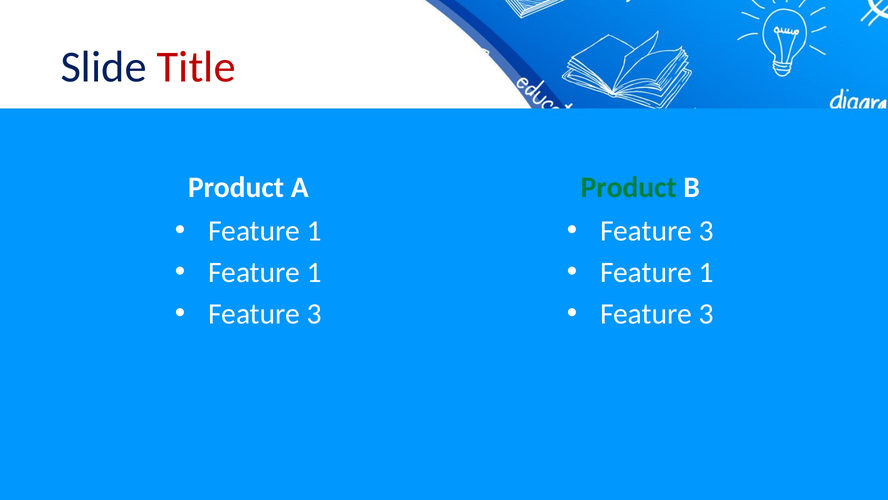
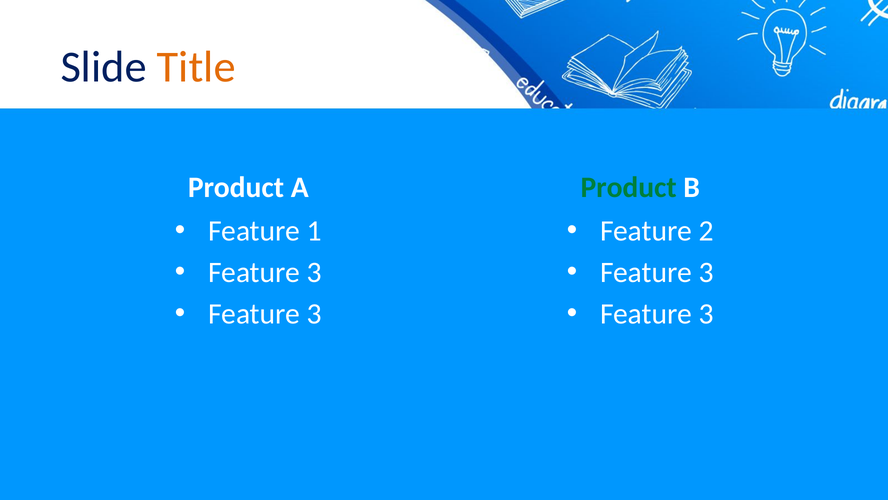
Title colour: red -> orange (196, 67)
3: 3 -> 2 (706, 231)
1: 1 -> 3 (314, 272)
1: 1 -> 3 (706, 272)
